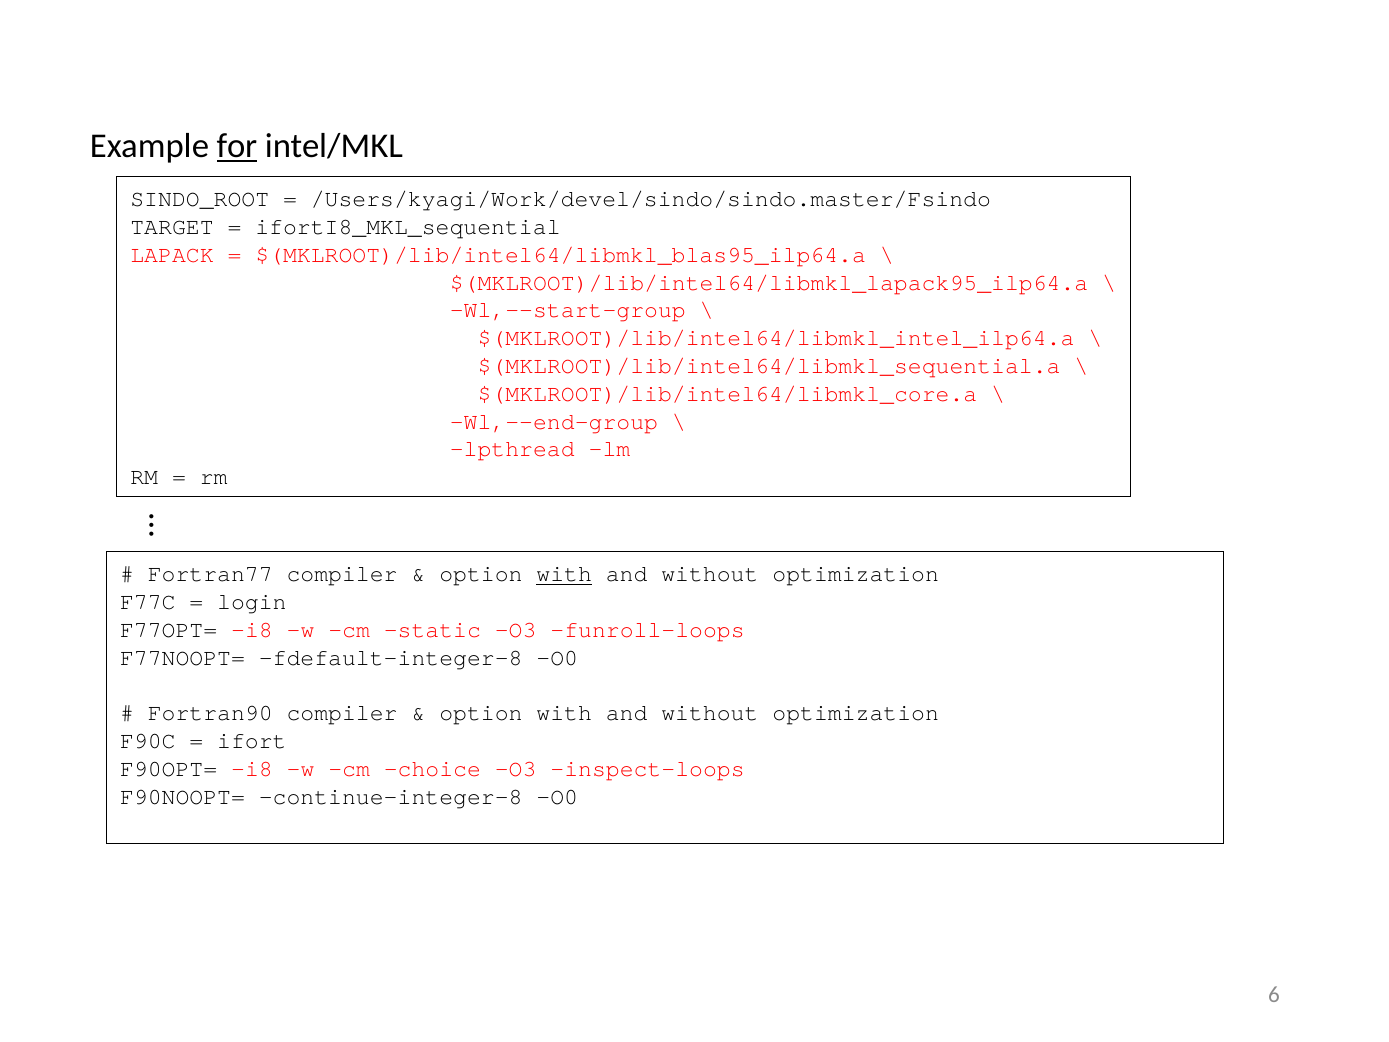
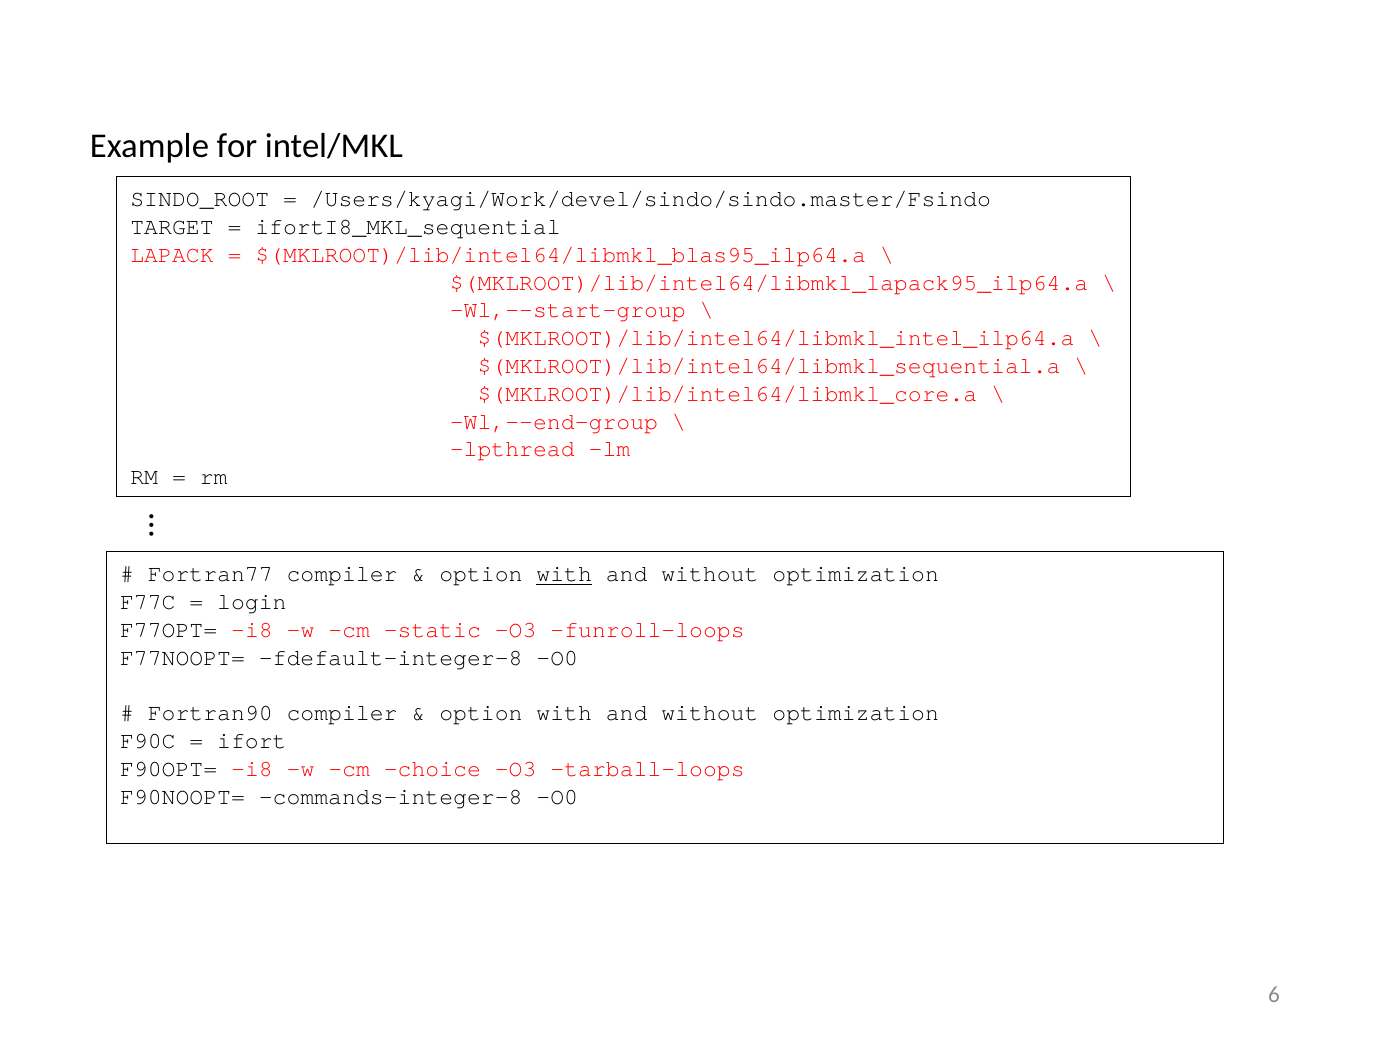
for underline: present -> none (237, 146)
inspect-loops: inspect-loops -> tarball-loops (648, 769)
continue-integer-8: continue-integer-8 -> commands-integer-8 (391, 796)
